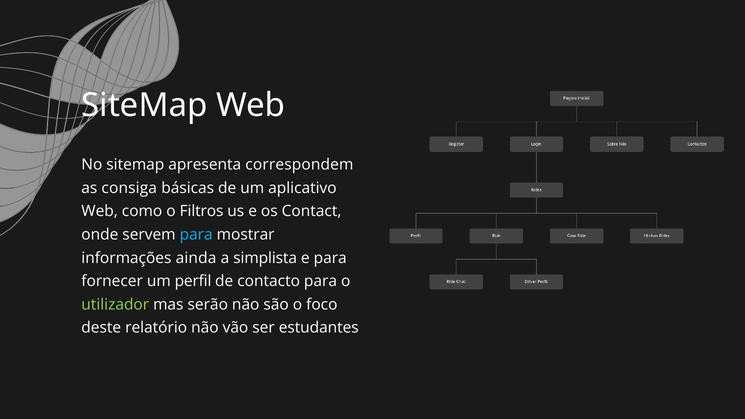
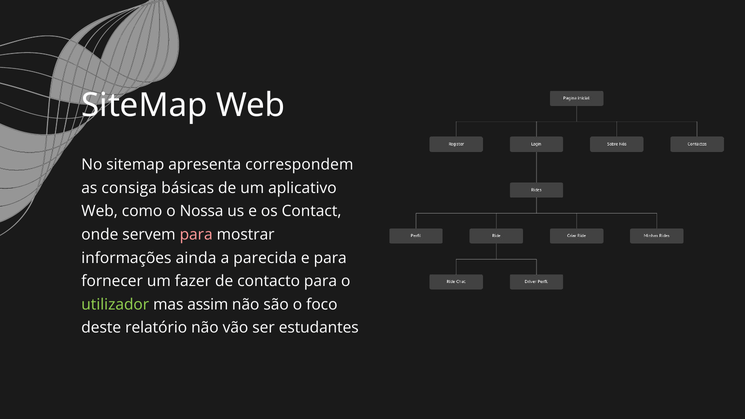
Filtros: Filtros -> Nossa (202, 211)
para colour: light blue -> pink (196, 235)
simplista: simplista -> parecida (265, 258)
perfil: perfil -> fazer (193, 281)
serão: serão -> assim (208, 305)
